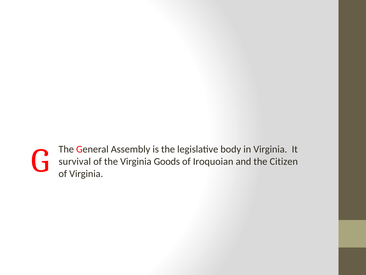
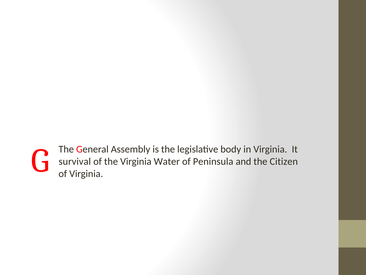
Goods: Goods -> Water (167, 161)
Iroquoian: Iroquoian -> Peninsula (213, 161)
